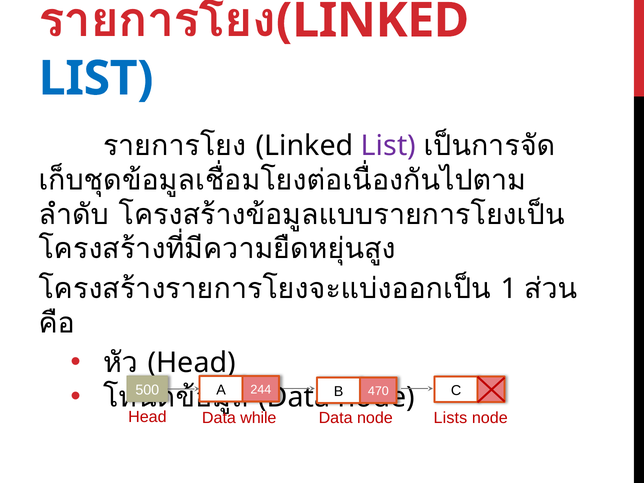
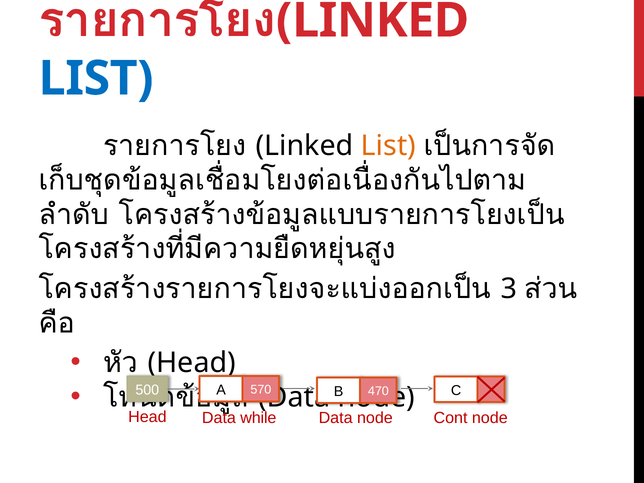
List colour: purple -> orange (388, 146)
1: 1 -> 3 (509, 289)
244: 244 -> 570 (261, 390)
Lists: Lists -> Cont (451, 418)
